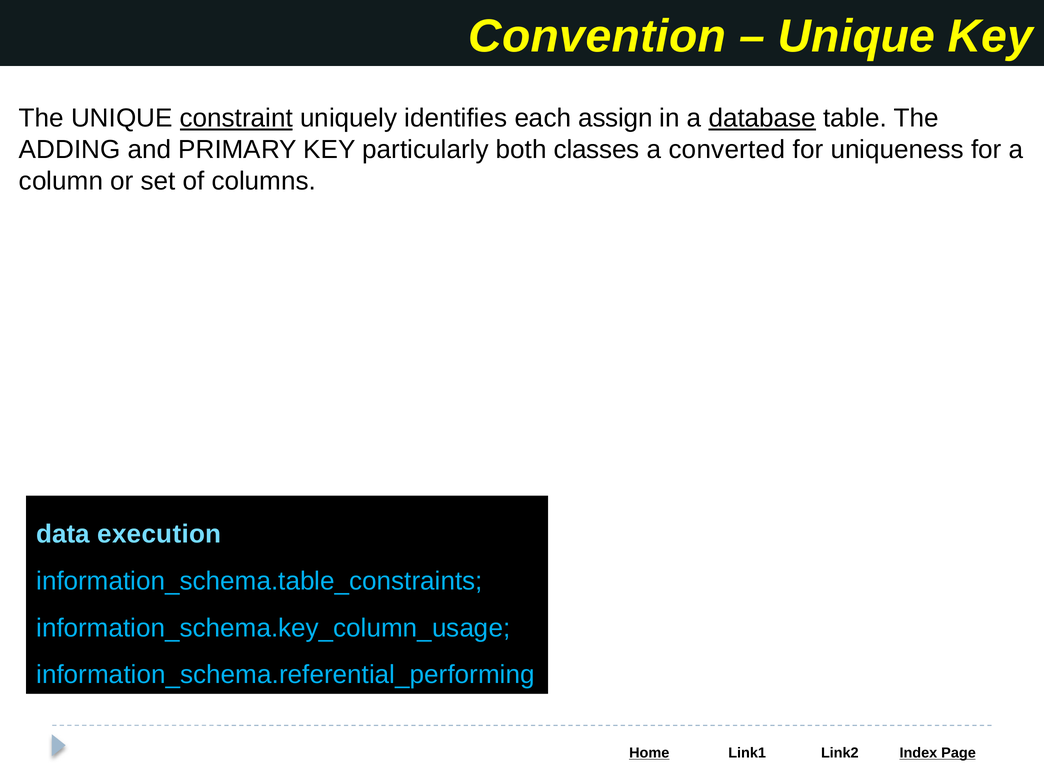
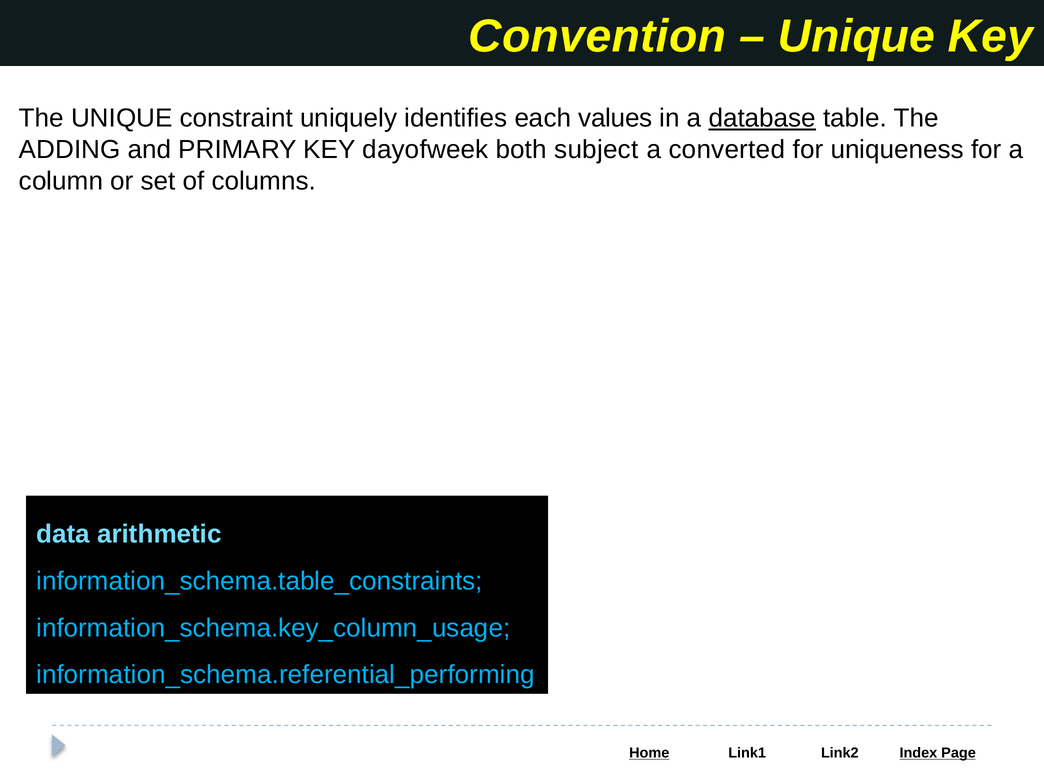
constraint underline: present -> none (236, 118)
assign: assign -> values (615, 118)
particularly: particularly -> dayofweek (425, 150)
classes: classes -> subject (596, 150)
execution: execution -> arithmetic (159, 534)
